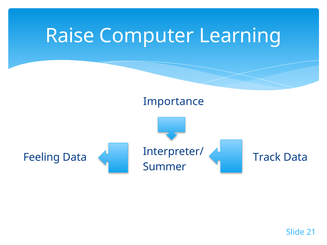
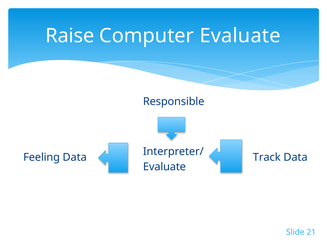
Computer Learning: Learning -> Evaluate (240, 36)
Importance: Importance -> Responsible (174, 102)
Summer: Summer -> Evaluate (164, 167)
